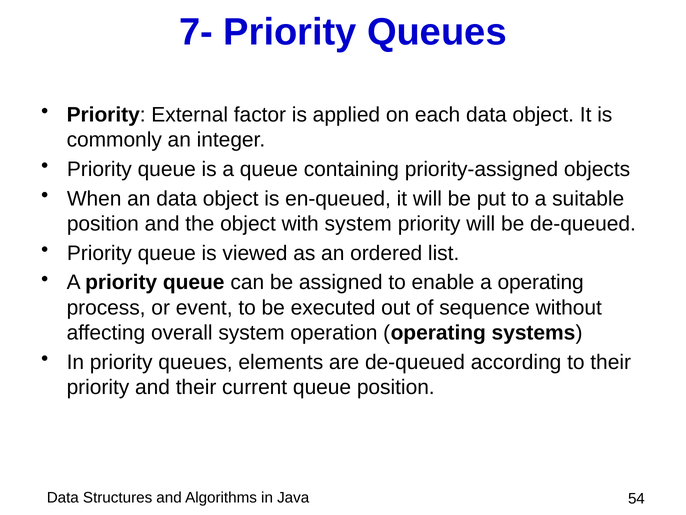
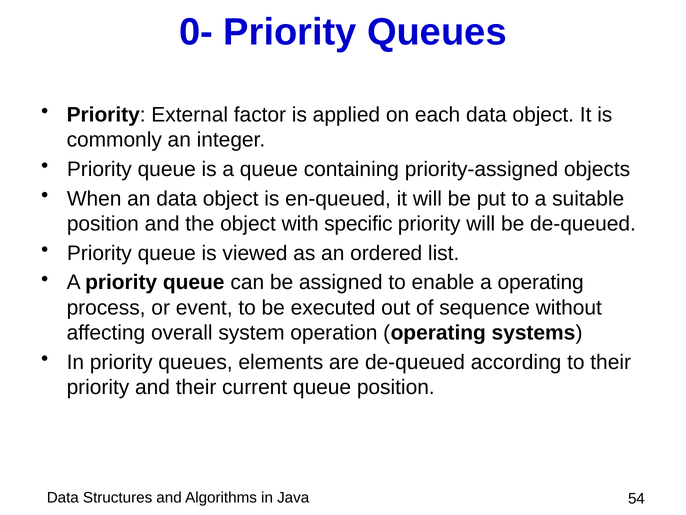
7-: 7- -> 0- (196, 32)
with system: system -> specific (358, 224)
